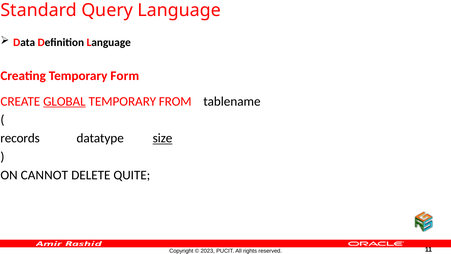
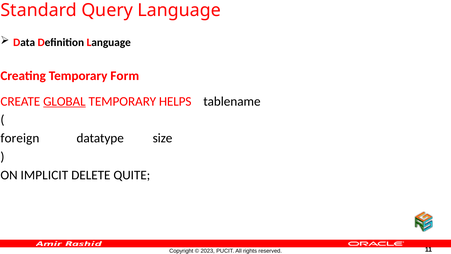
FROM: FROM -> HELPS (175, 101)
records: records -> foreign (20, 138)
size underline: present -> none (163, 138)
CANNOT: CANNOT -> IMPLICIT (44, 175)
